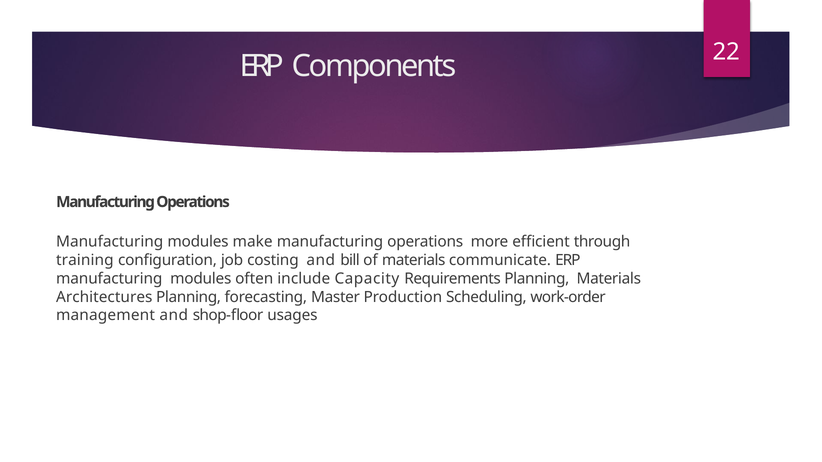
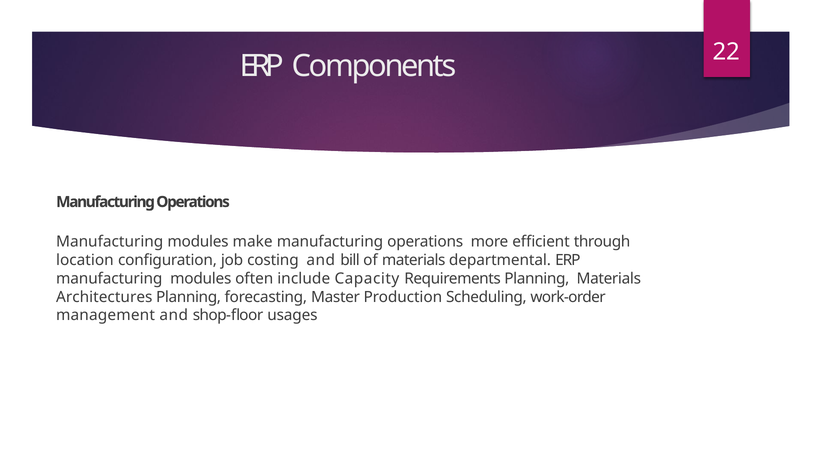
training: training -> location (85, 260)
communicate: communicate -> departmental (500, 260)
